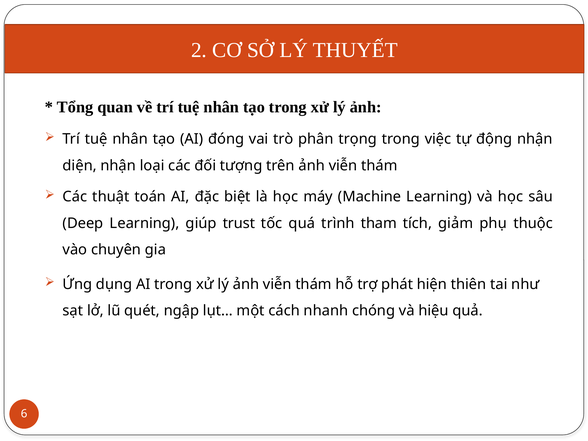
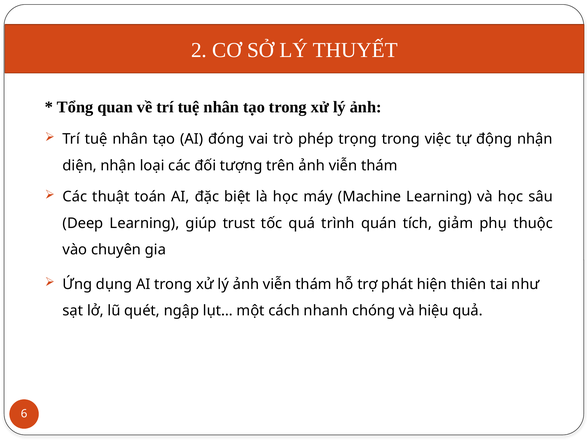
phân: phân -> phép (316, 139)
tham: tham -> quán (379, 223)
